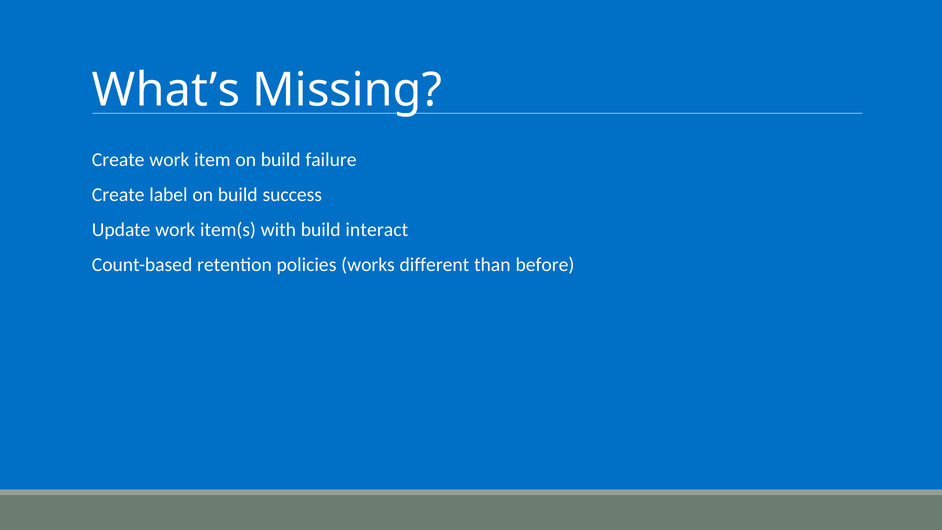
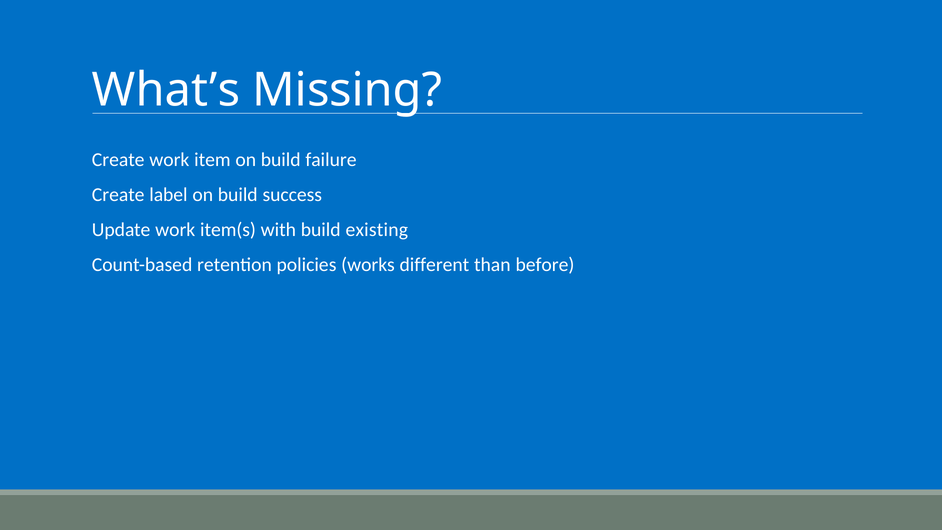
interact: interact -> existing (377, 229)
